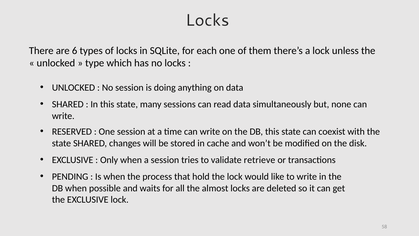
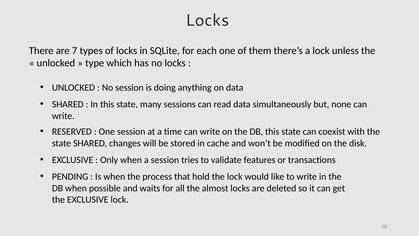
6: 6 -> 7 (75, 50)
retrieve: retrieve -> features (260, 160)
